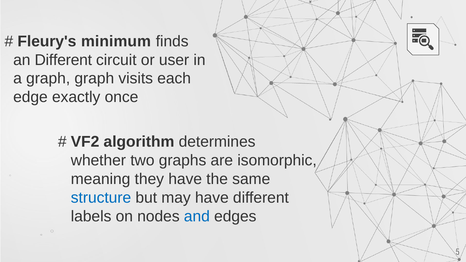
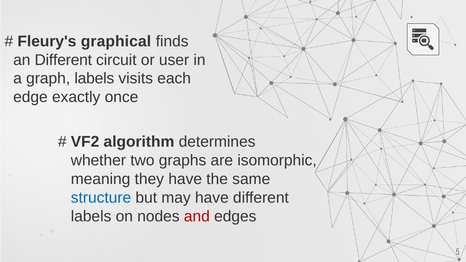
minimum: minimum -> graphical (116, 41)
graph graph: graph -> labels (94, 79)
and colour: blue -> red (197, 216)
